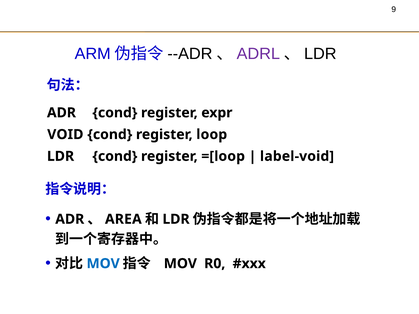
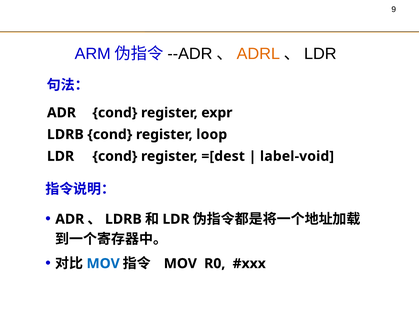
ADRL colour: purple -> orange (258, 54)
VOID: VOID -> LDRB (65, 135)
=[loop: =[loop -> =[dest (223, 156)
AREA: AREA -> LDRB (123, 219)
